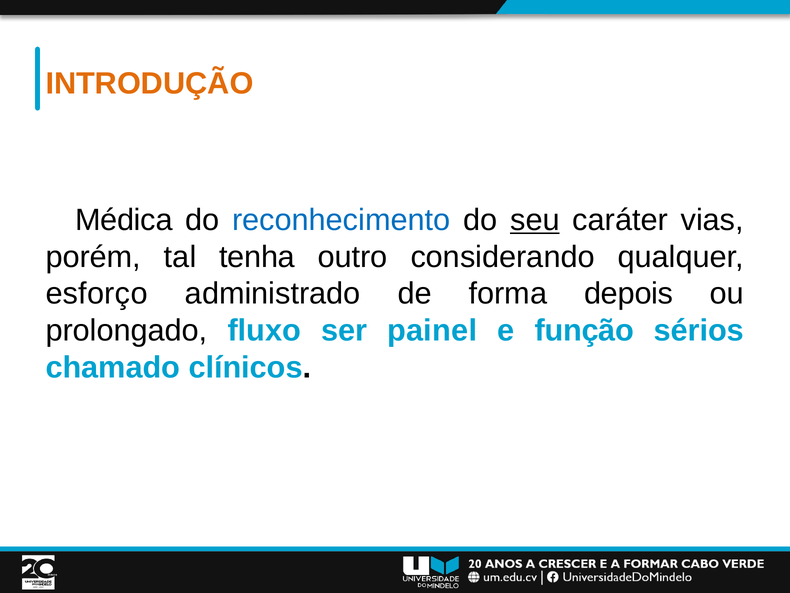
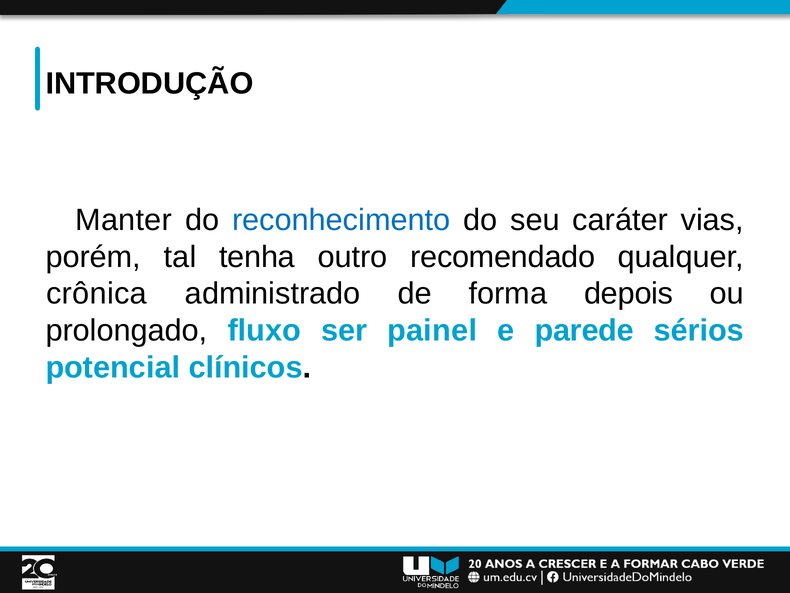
INTRODUÇÃO colour: orange -> black (149, 84)
Médica: Médica -> Manter (124, 220)
seu underline: present -> none (535, 220)
considerando: considerando -> recomendado (503, 257)
esforço: esforço -> crônica (97, 294)
função: função -> parede (584, 330)
chamado: chamado -> potencial (113, 367)
